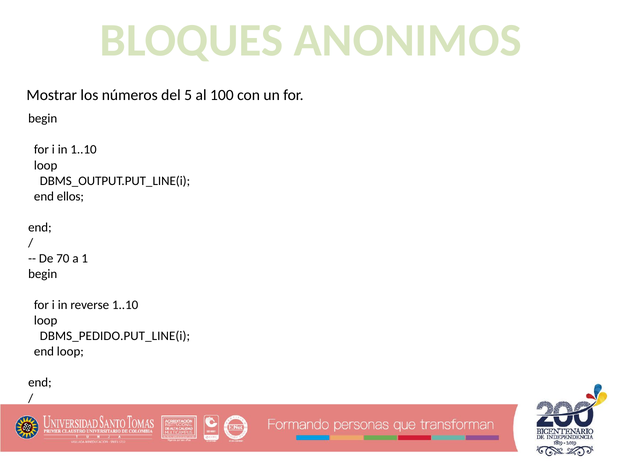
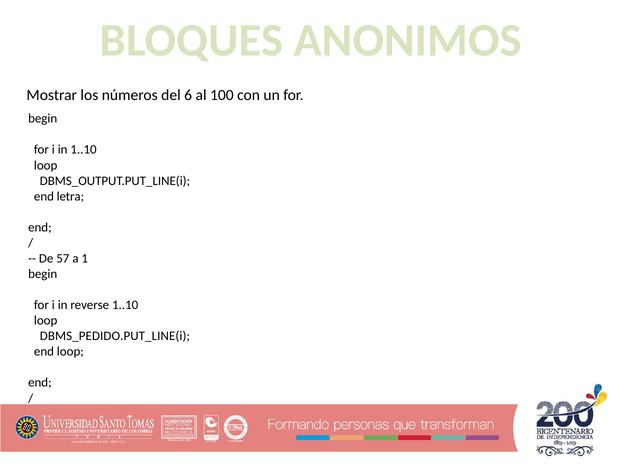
5: 5 -> 6 (188, 95)
ellos: ellos -> letra (70, 197)
70: 70 -> 57 (63, 259)
